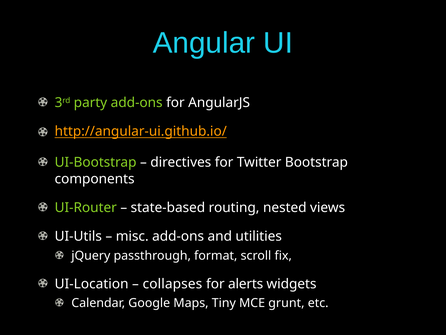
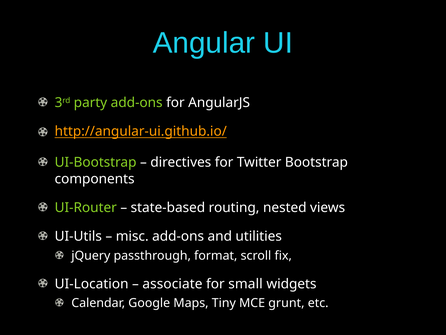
collapses: collapses -> associate (172, 283)
alerts: alerts -> small (246, 283)
